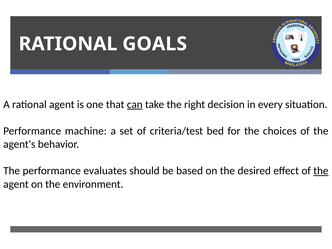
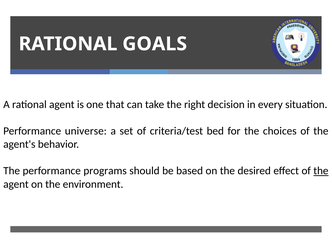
can underline: present -> none (135, 104)
machine: machine -> universe (86, 131)
evaluates: evaluates -> programs (105, 171)
